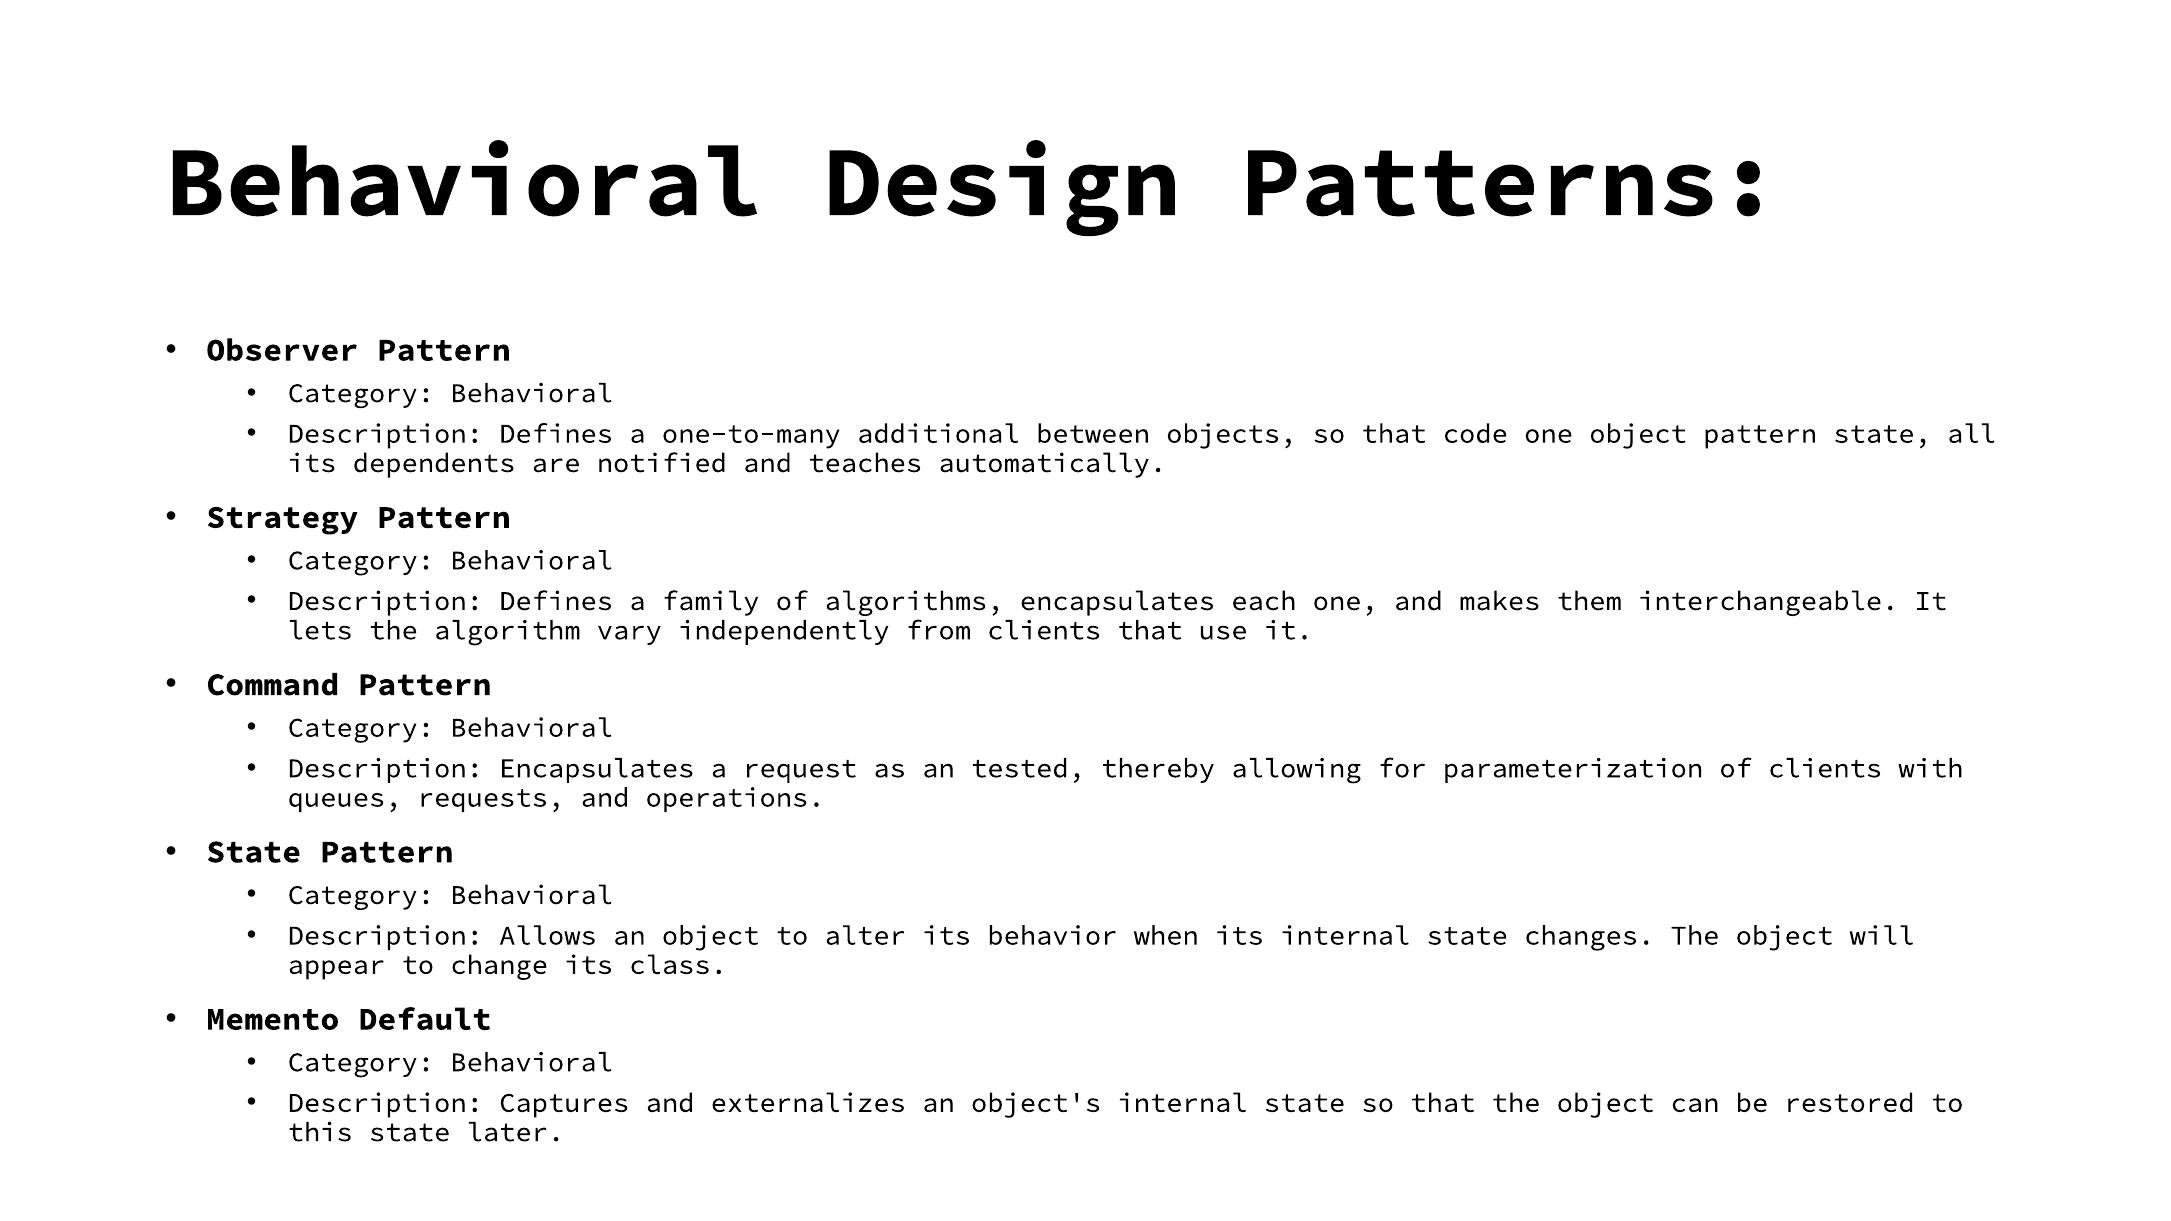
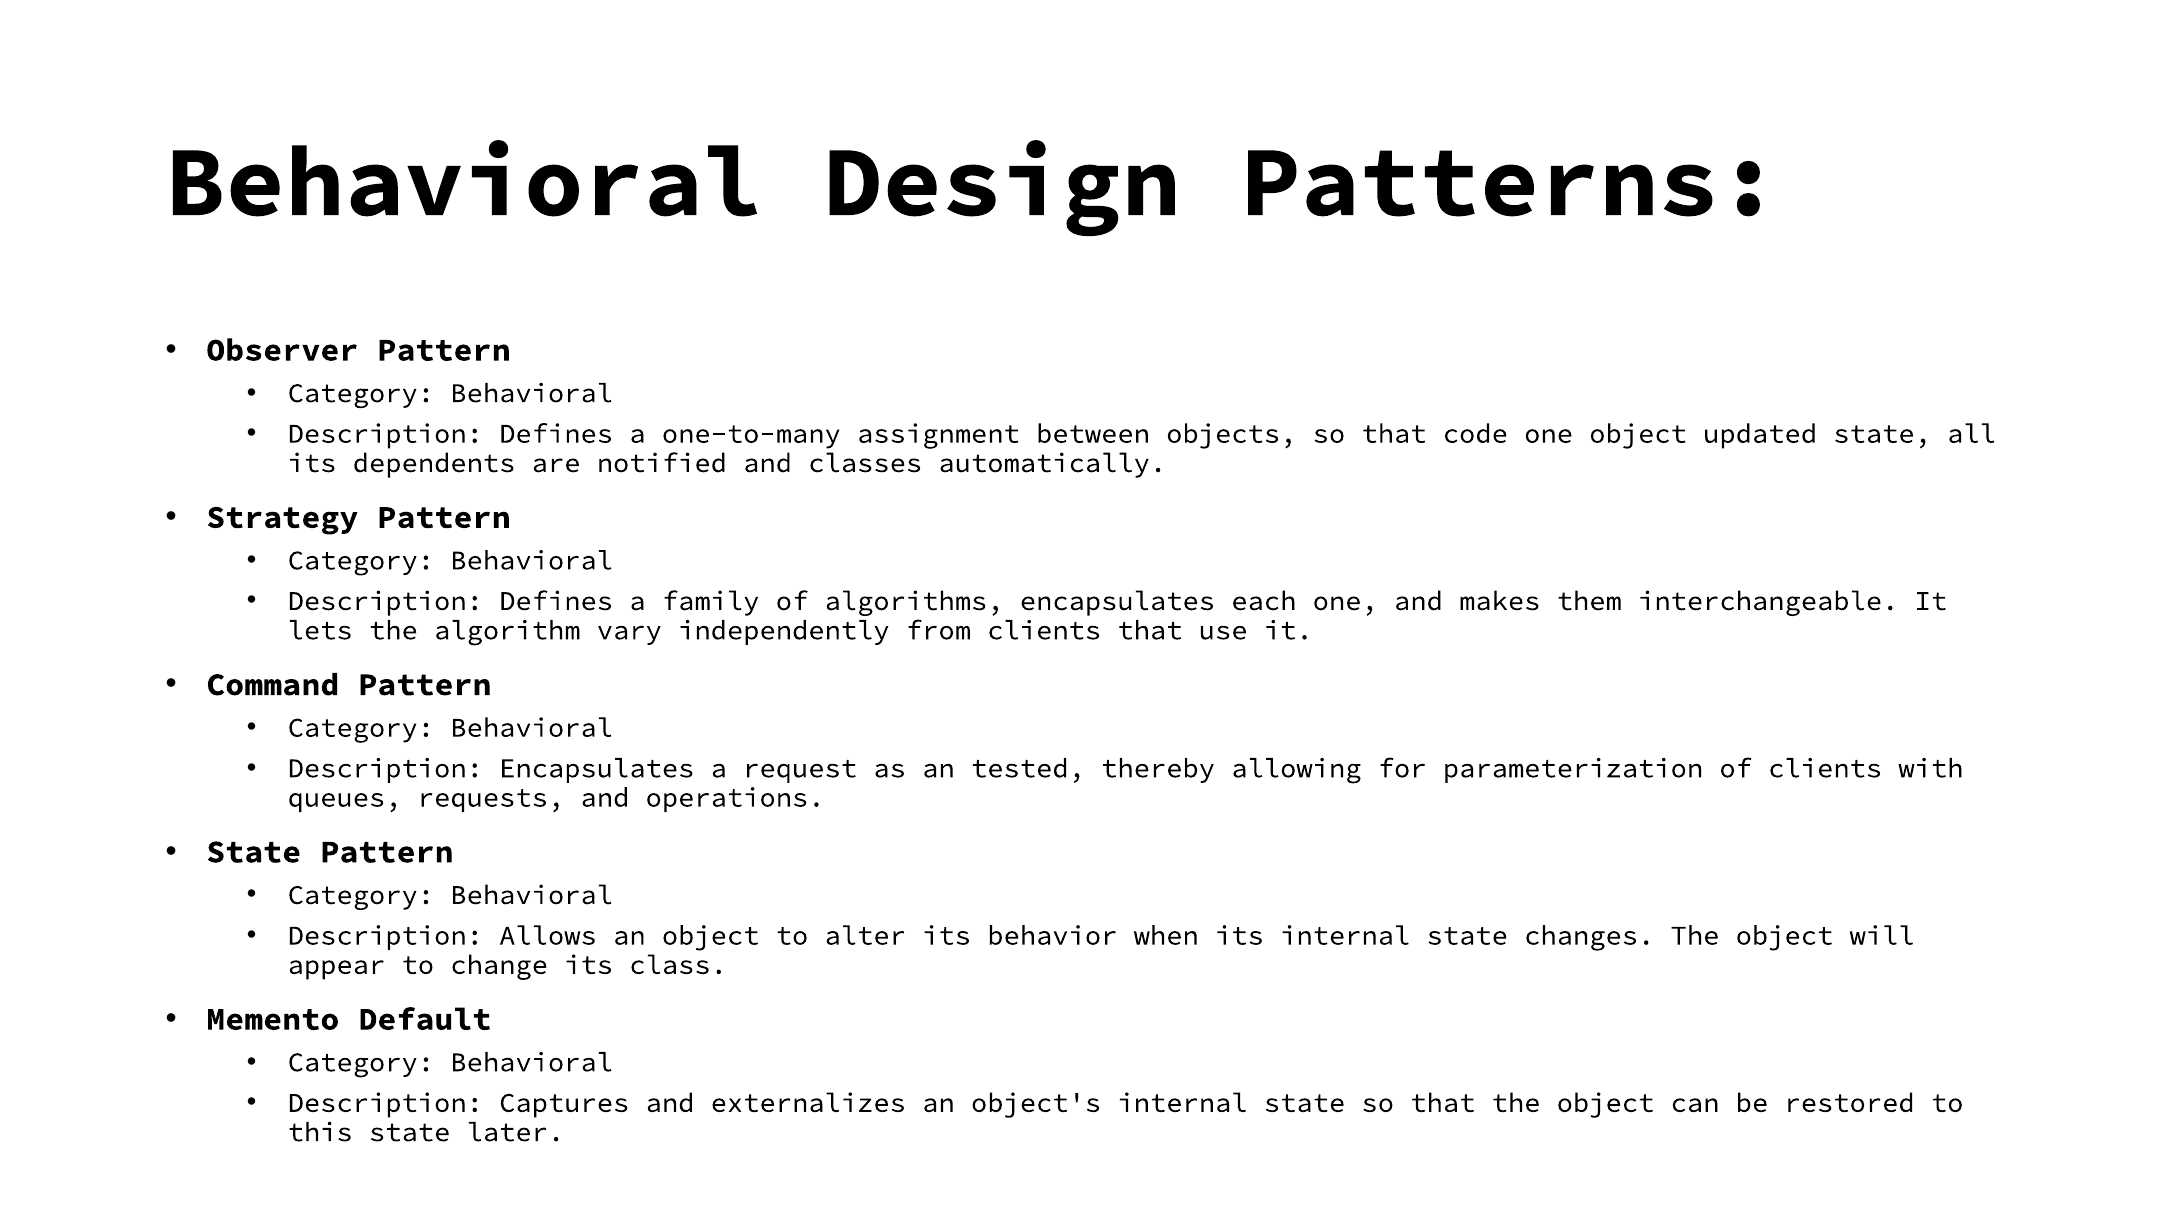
additional: additional -> assignment (938, 434)
object pattern: pattern -> updated (1760, 434)
teaches: teaches -> classes (865, 463)
